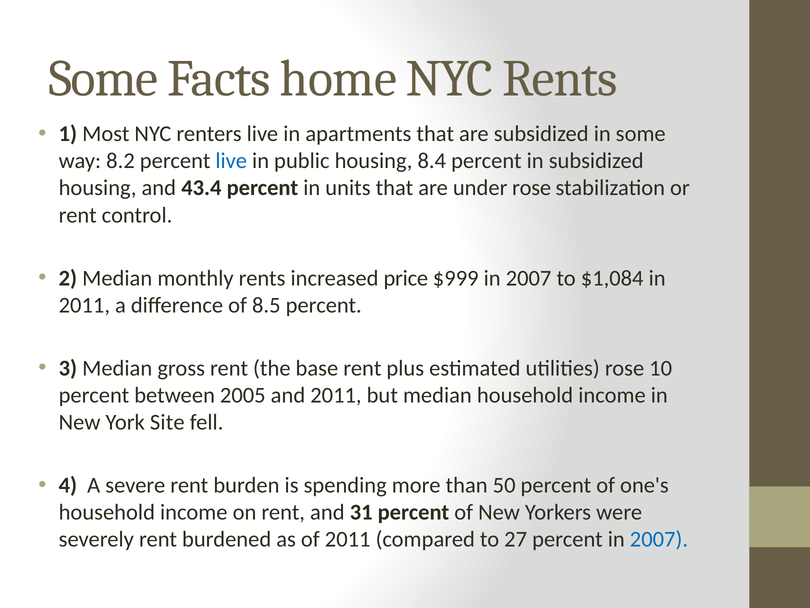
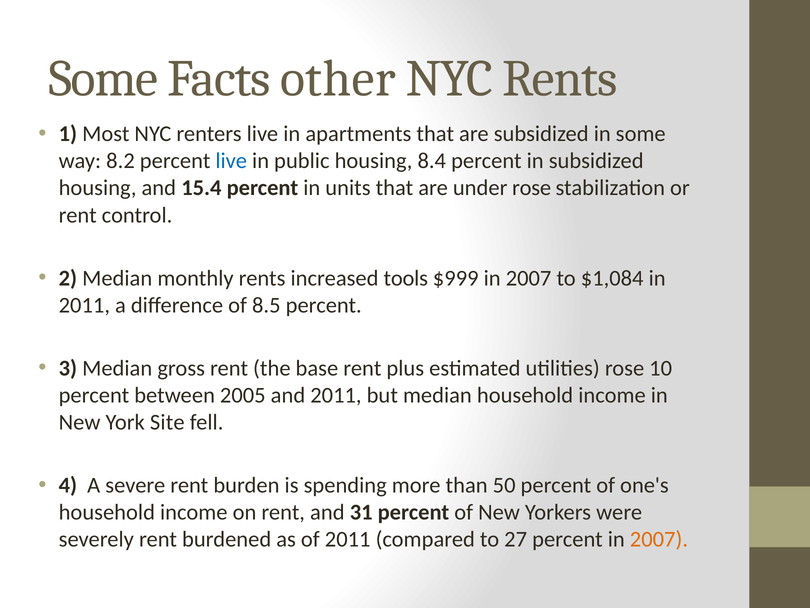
home: home -> other (338, 79)
43.4: 43.4 -> 15.4 (201, 188)
price: price -> tools (406, 278)
2007 colour: blue -> orange (659, 539)
